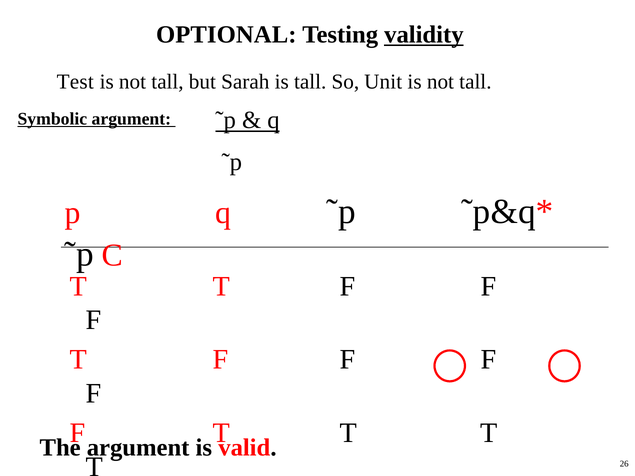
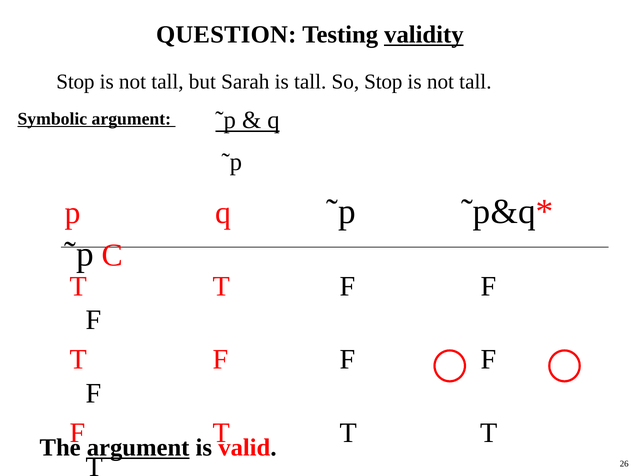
OPTIONAL: OPTIONAL -> QUESTION (226, 35)
Test: Test -> Stop (75, 82)
So Unit: Unit -> Stop (383, 82)
argument underline: none -> present (138, 448)
